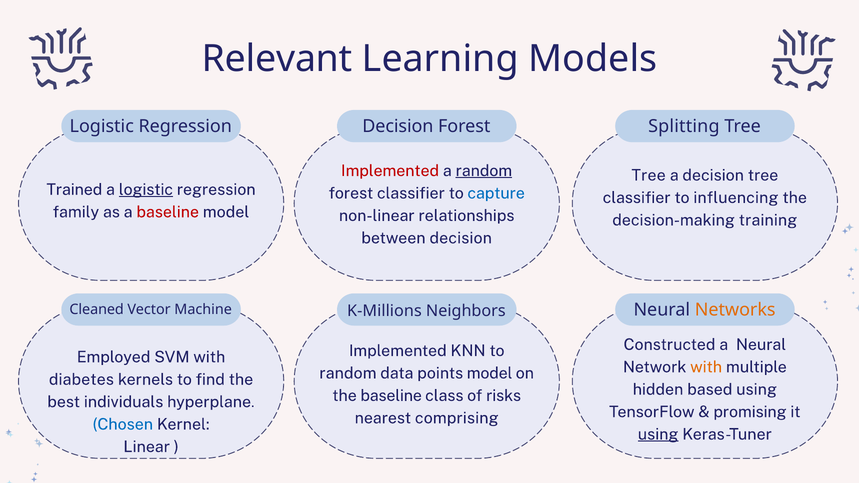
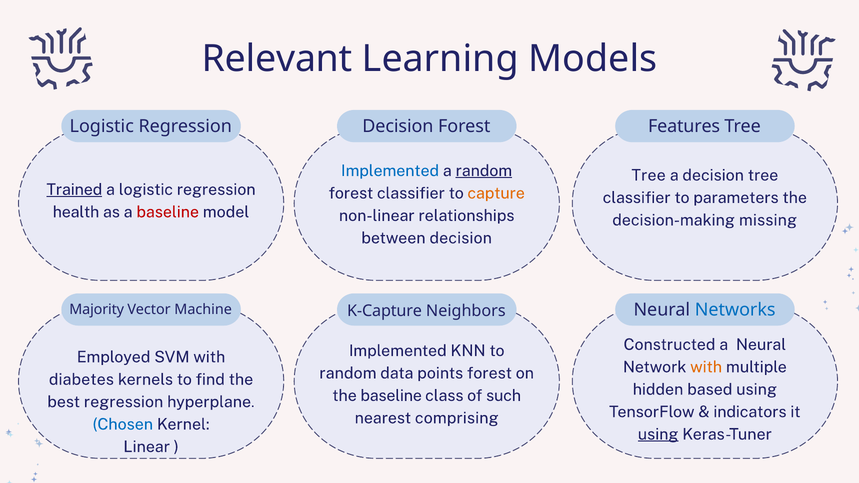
Splitting: Splitting -> Features (684, 127)
Implemented colour: red -> blue (390, 171)
Trained underline: none -> present (74, 190)
logistic underline: present -> none (146, 190)
capture colour: blue -> orange (496, 193)
influencing: influencing -> parameters (736, 198)
family: family -> health (76, 212)
training: training -> missing (768, 220)
Networks colour: orange -> blue (735, 310)
Cleaned: Cleaned -> Majority (97, 310)
K-Millions: K-Millions -> K-Capture (385, 311)
points model: model -> forest (489, 373)
risks: risks -> such (504, 396)
best individuals: individuals -> regression (124, 402)
promising: promising -> indicators (750, 412)
